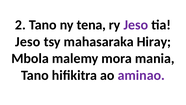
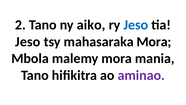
tena: tena -> aiko (91, 25)
Jeso colour: purple -> blue (136, 25)
mahasaraka Hiray: Hiray -> Mora (154, 42)
